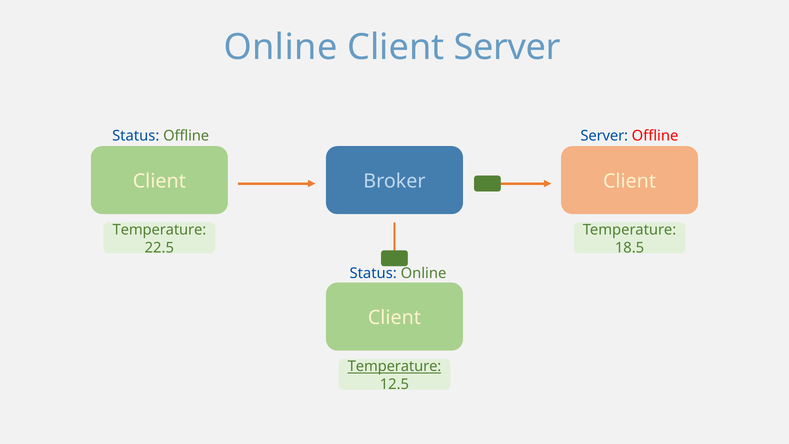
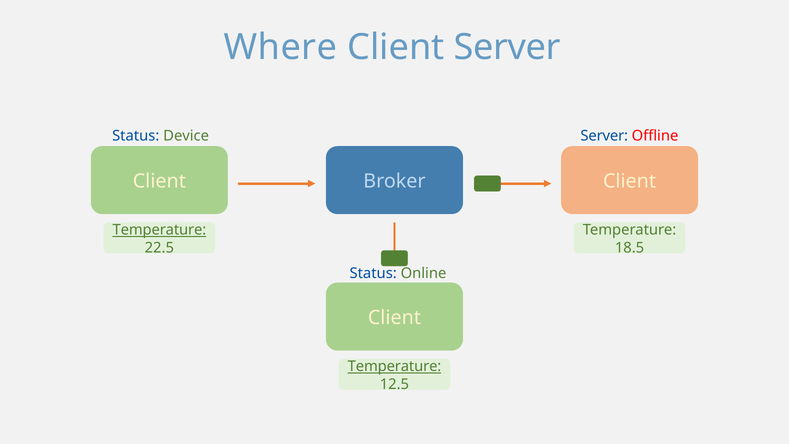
Online: Online -> Where (281, 47)
Status Offline: Offline -> Device (186, 136)
Temperature underline: none -> present (159, 230)
